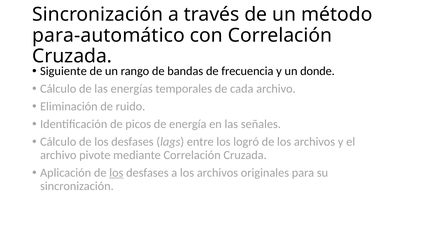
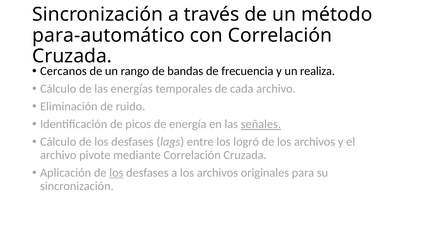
Siguiente: Siguiente -> Cercanos (63, 71)
donde: donde -> realiza (317, 71)
señales underline: none -> present (261, 124)
